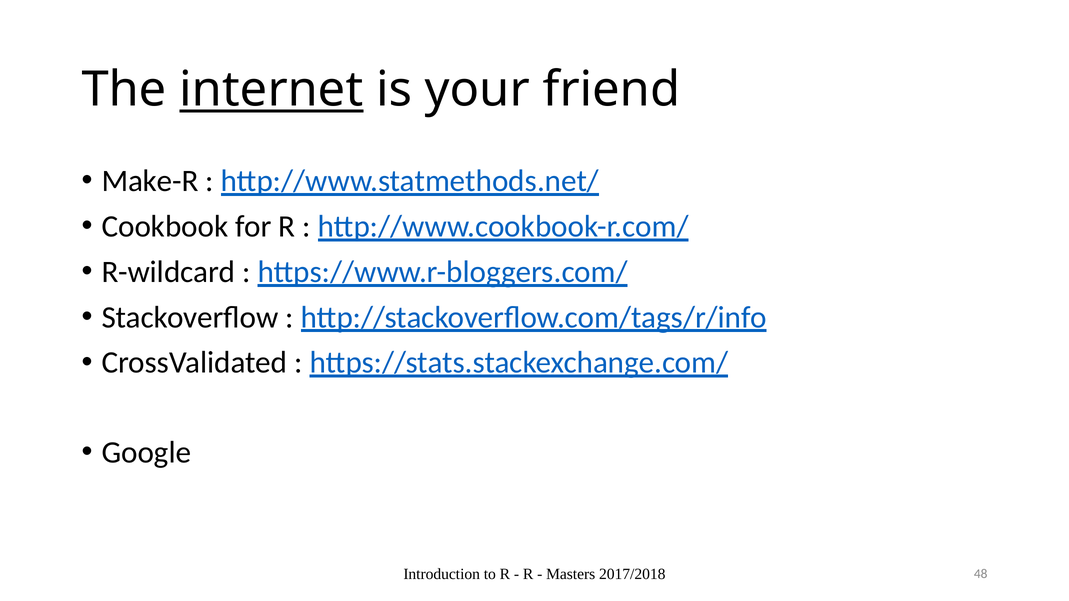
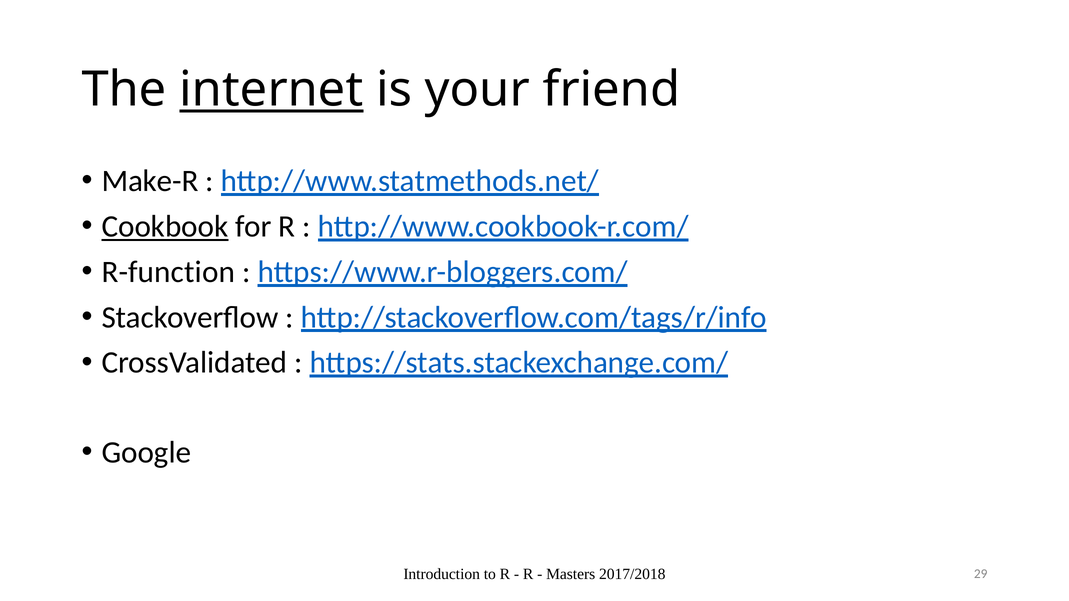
Cookbook underline: none -> present (165, 227)
R-wildcard: R-wildcard -> R-function (168, 272)
48: 48 -> 29 (981, 574)
